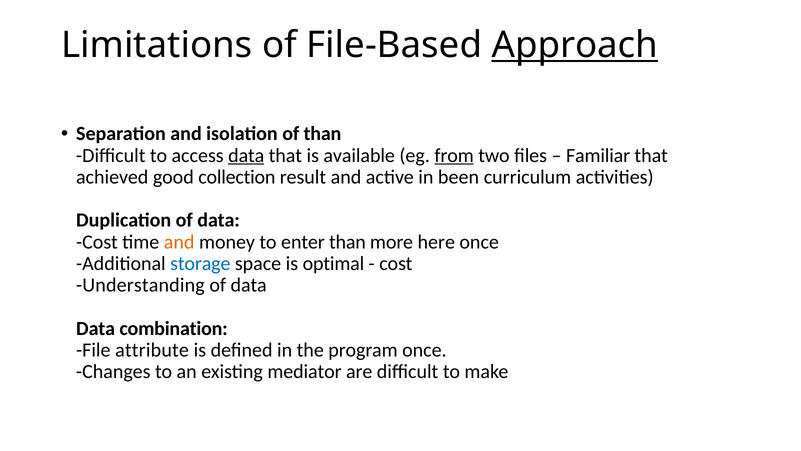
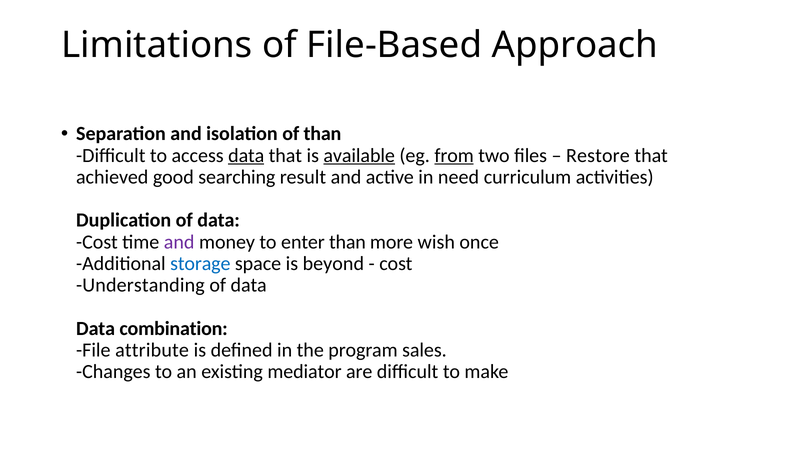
Approach underline: present -> none (575, 45)
available underline: none -> present (359, 155)
Familiar: Familiar -> Restore (598, 155)
collection: collection -> searching (237, 177)
been: been -> need (459, 177)
and colour: orange -> purple (179, 242)
here: here -> wish (436, 242)
optimal: optimal -> beyond (333, 263)
program once: once -> sales (424, 350)
